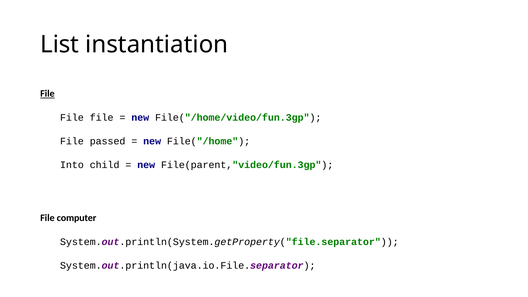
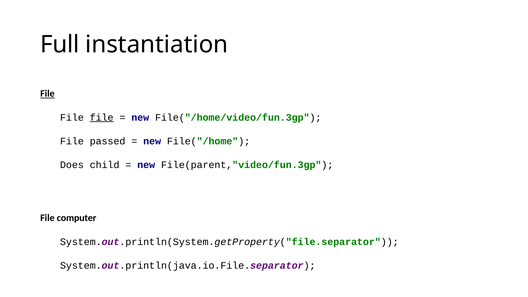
List: List -> Full (60, 44)
file underline: none -> present (102, 117)
Into: Into -> Does (72, 165)
